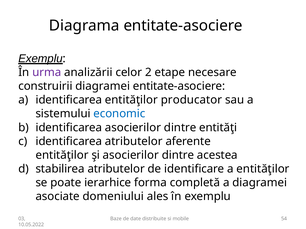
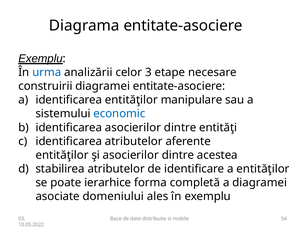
urma colour: purple -> blue (47, 73)
2: 2 -> 3 (148, 73)
producator: producator -> manipulare (192, 100)
